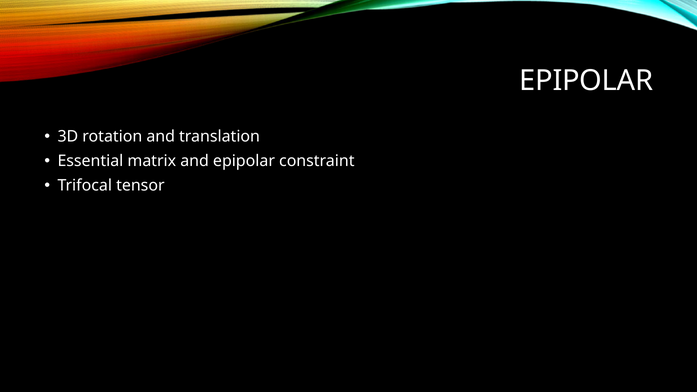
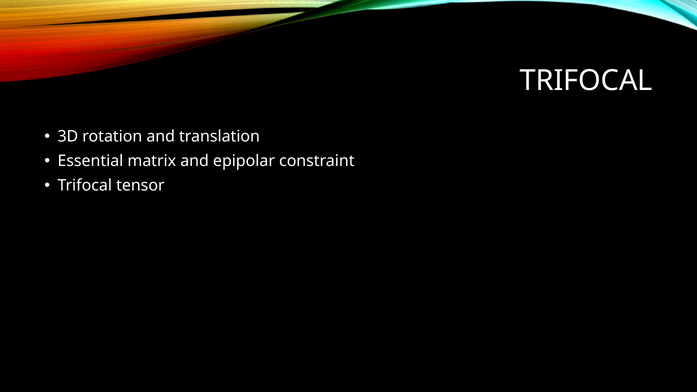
EPIPOLAR: EPIPOLAR -> TRIFOCAL (586, 80)
